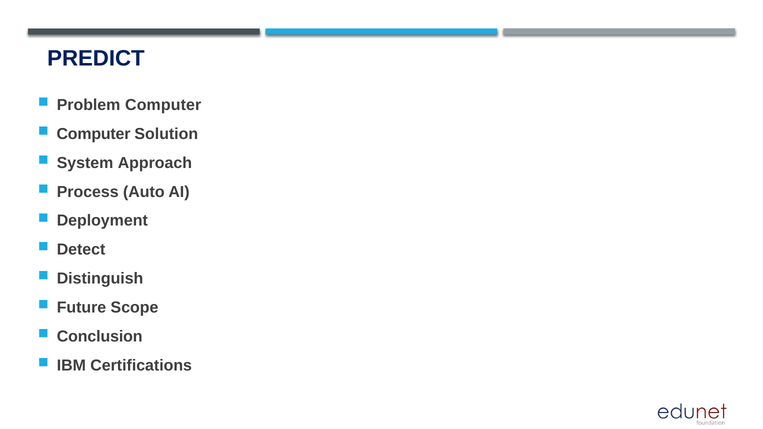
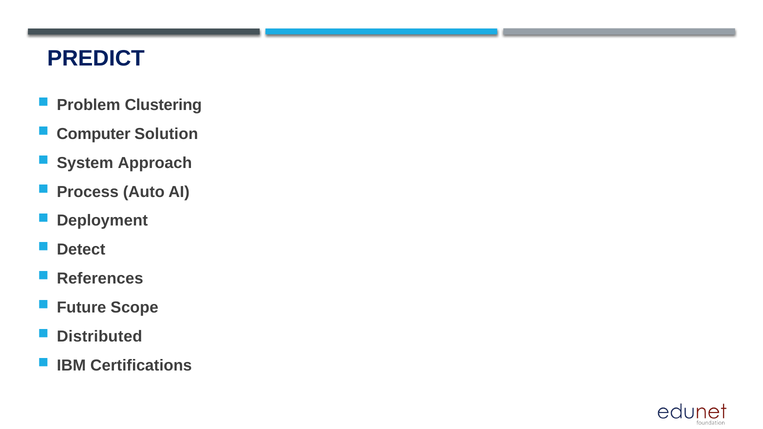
Problem Computer: Computer -> Clustering (163, 105)
Distinguish: Distinguish -> References (100, 279)
Conclusion: Conclusion -> Distributed (100, 336)
